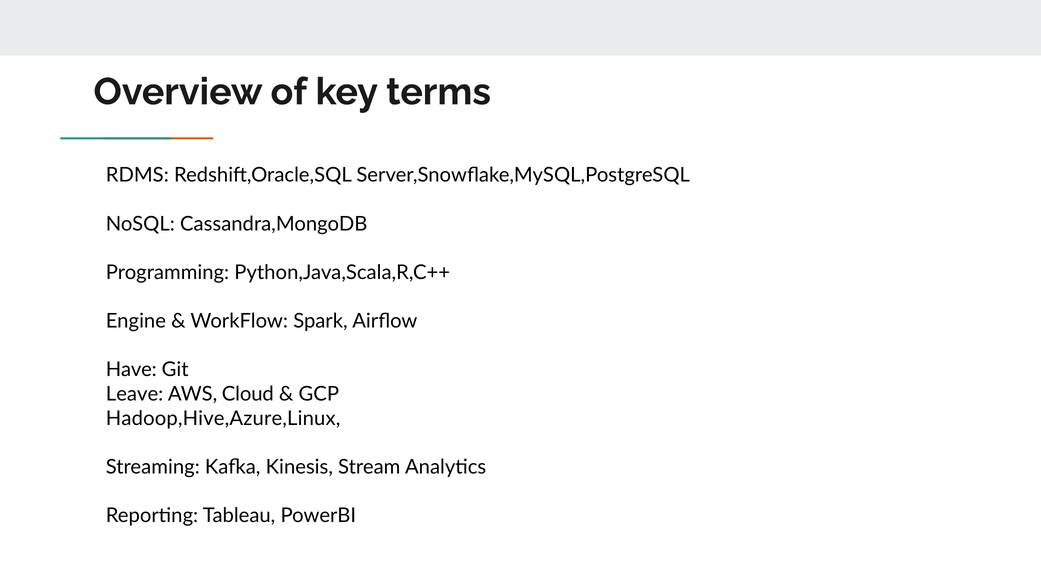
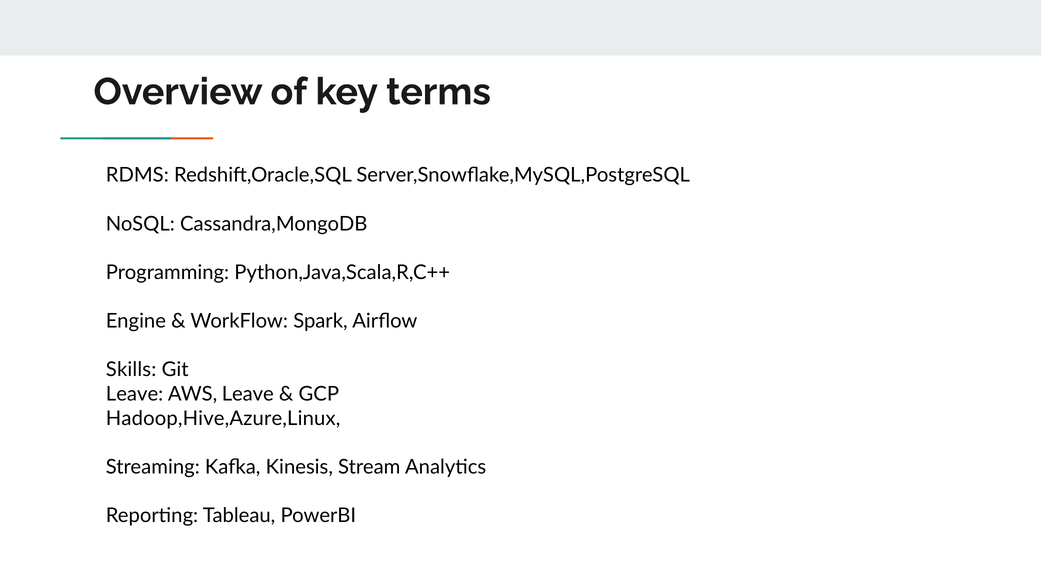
Have: Have -> Skills (131, 370)
AWS Cloud: Cloud -> Leave (248, 394)
